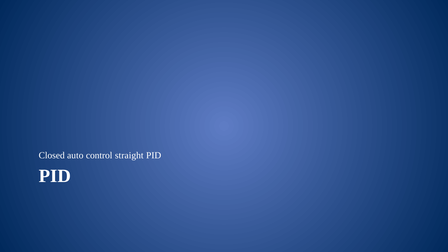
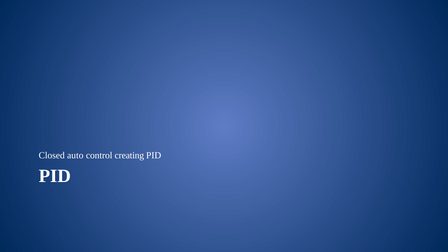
straight: straight -> creating (129, 155)
